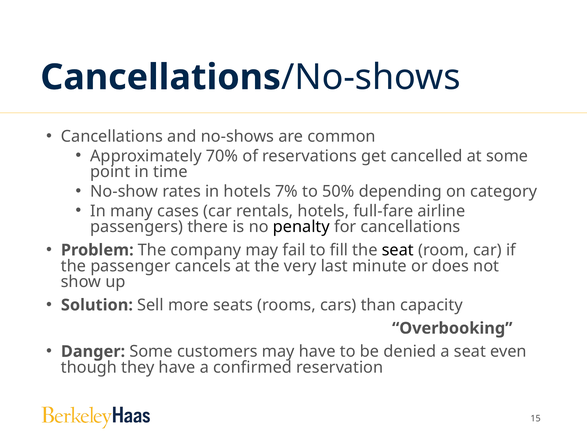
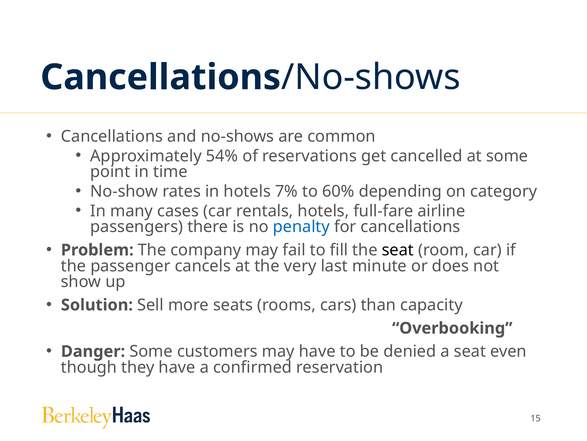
70%: 70% -> 54% (222, 156)
50%: 50% -> 60% (338, 191)
penalty colour: black -> blue (301, 226)
